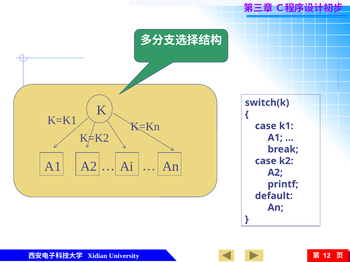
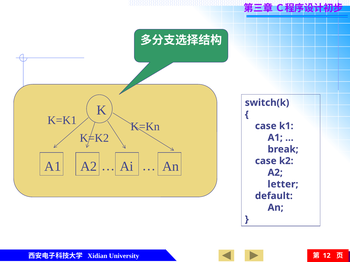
printf: printf -> letter (283, 185)
